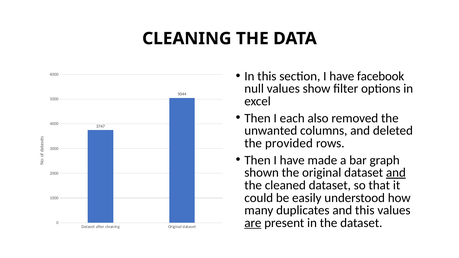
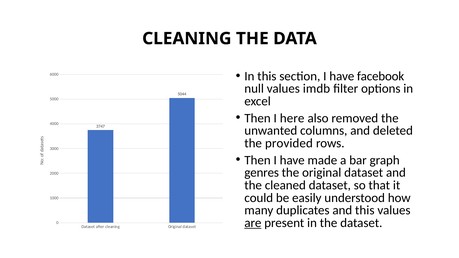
show: show -> imdb (317, 89)
each: each -> here (292, 118)
shown: shown -> genres (262, 173)
and underline: present -> none (396, 173)
